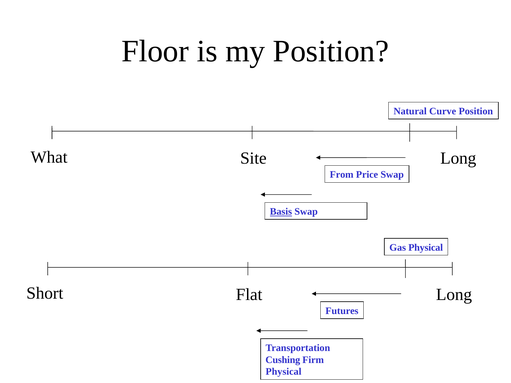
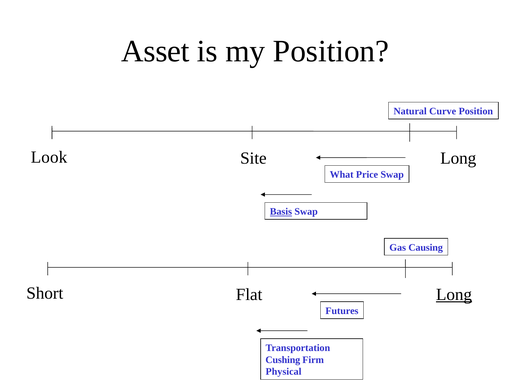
Floor: Floor -> Asset (155, 51)
What: What -> Look (49, 157)
From: From -> What (342, 175)
Gas Physical: Physical -> Causing (426, 248)
Long underline: none -> present (454, 295)
